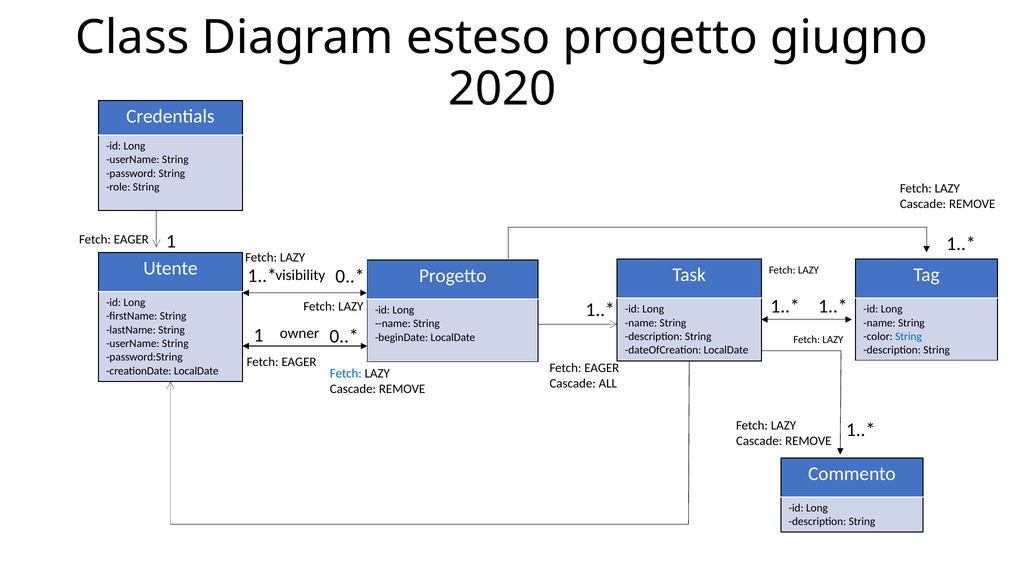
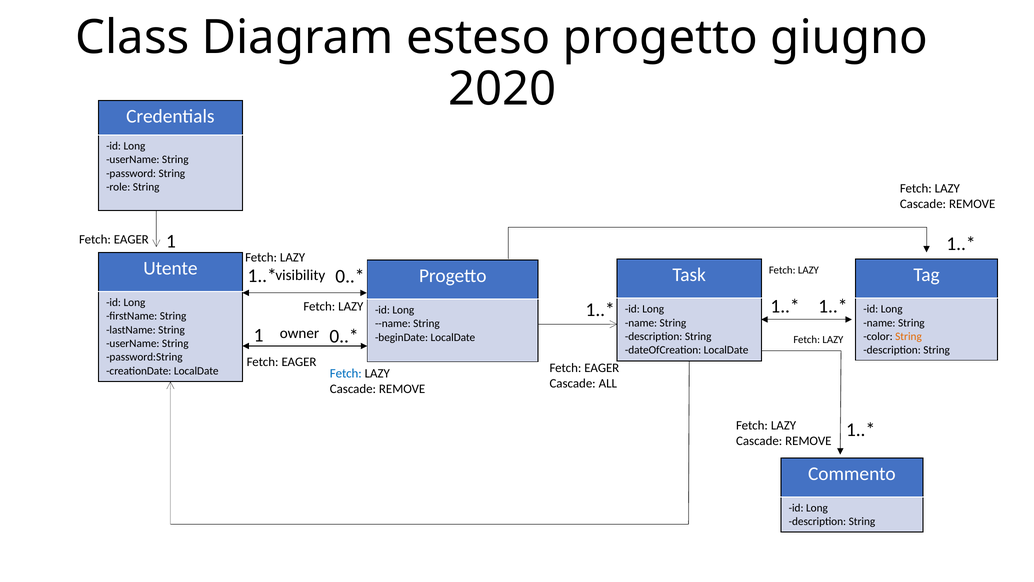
String colour: blue -> orange (909, 336)
